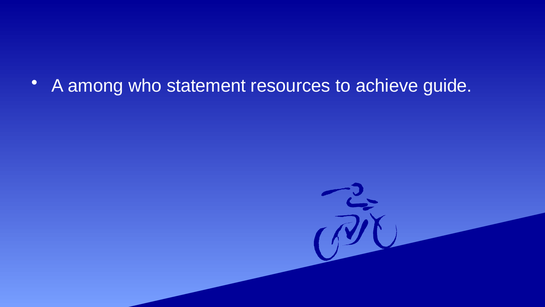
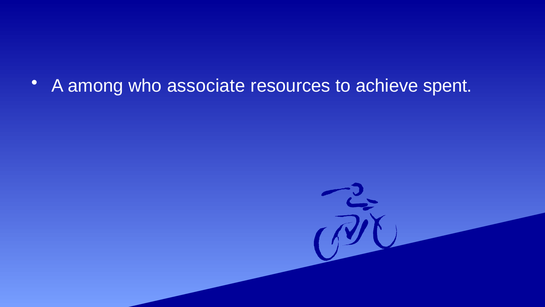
statement: statement -> associate (206, 86)
guide: guide -> spent (448, 86)
